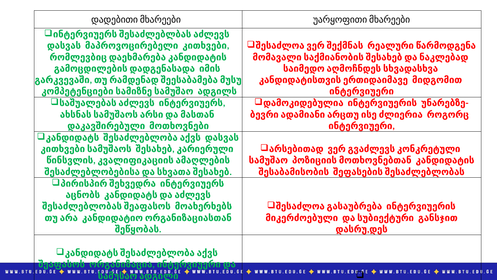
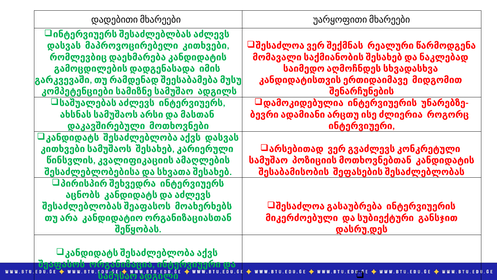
ინტერვიუერი: ინტერვიუერი -> შენარჩუნების (362, 91)
